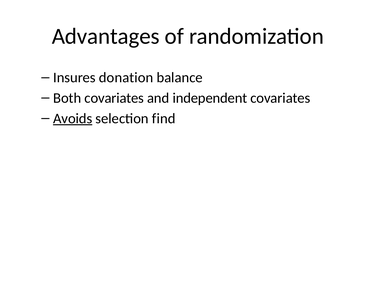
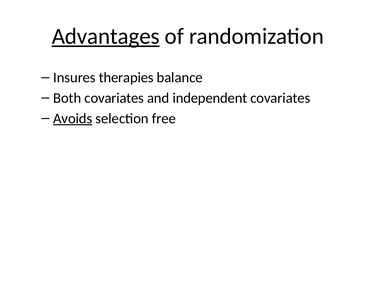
Advantages underline: none -> present (106, 36)
donation: donation -> therapies (126, 77)
find: find -> free (164, 118)
